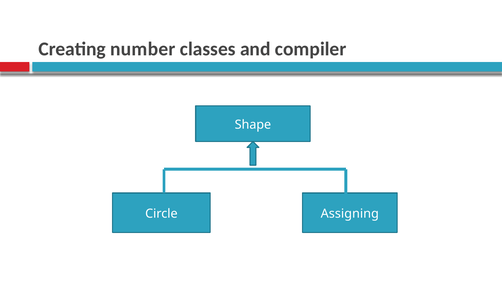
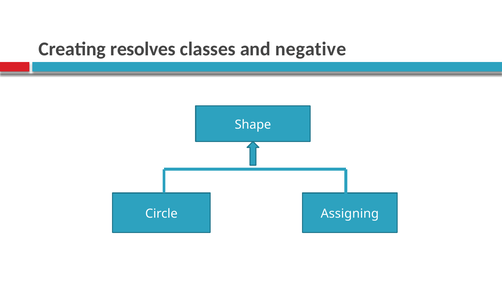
number: number -> resolves (143, 49)
compiler: compiler -> negative (311, 49)
